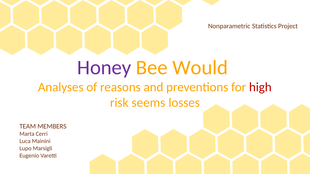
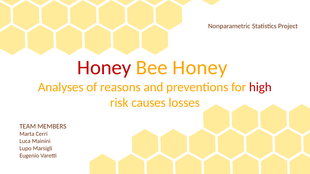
Honey colour: purple -> red (104, 68)
Bee Would: Would -> Honey (200, 68)
seems: seems -> causes (149, 103)
